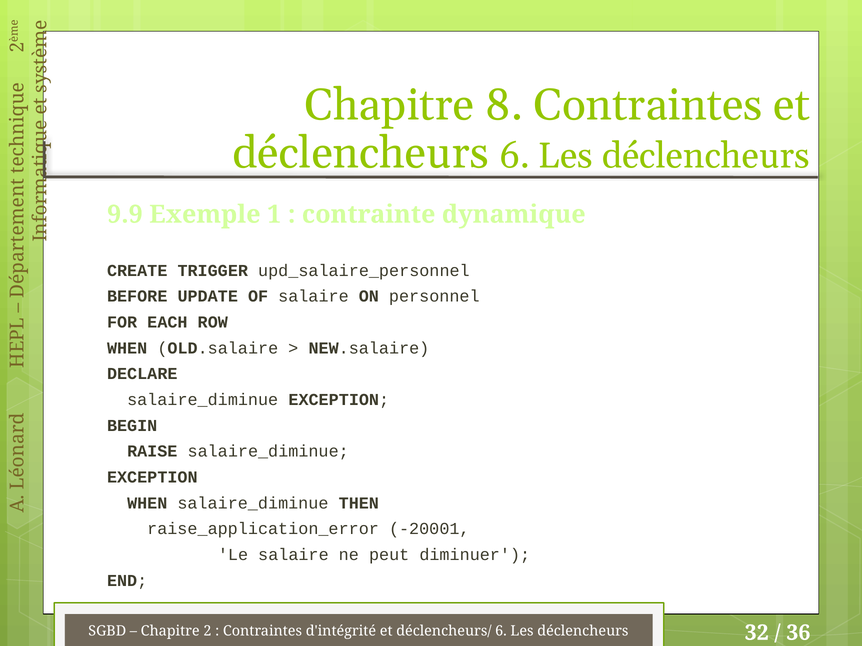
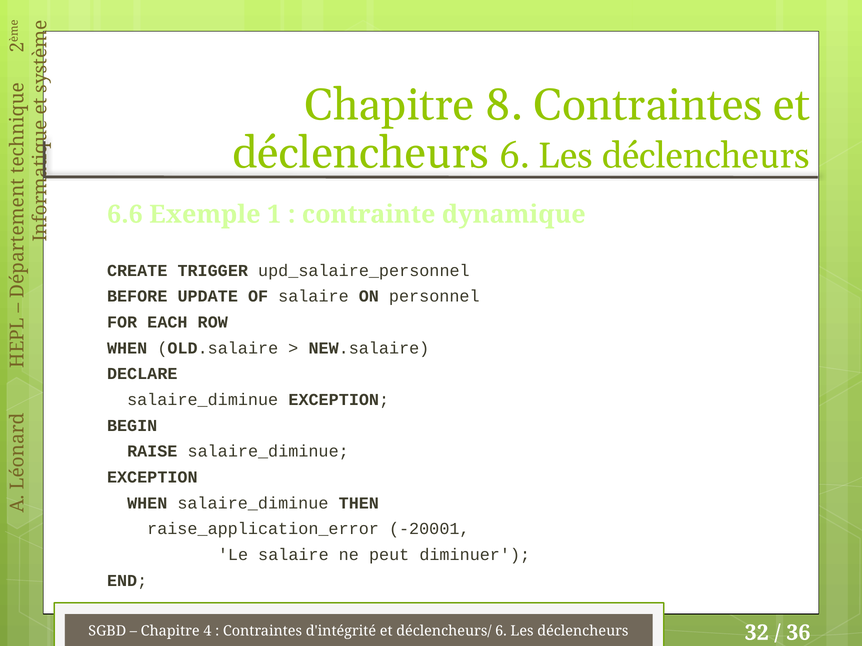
9.9: 9.9 -> 6.6 (125, 215)
Chapitre 2: 2 -> 4 (207, 631)
